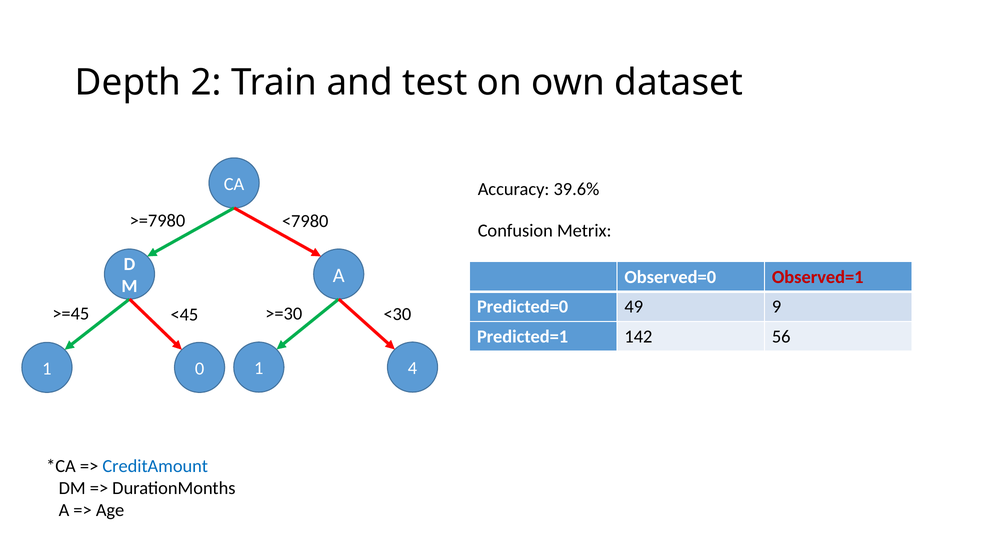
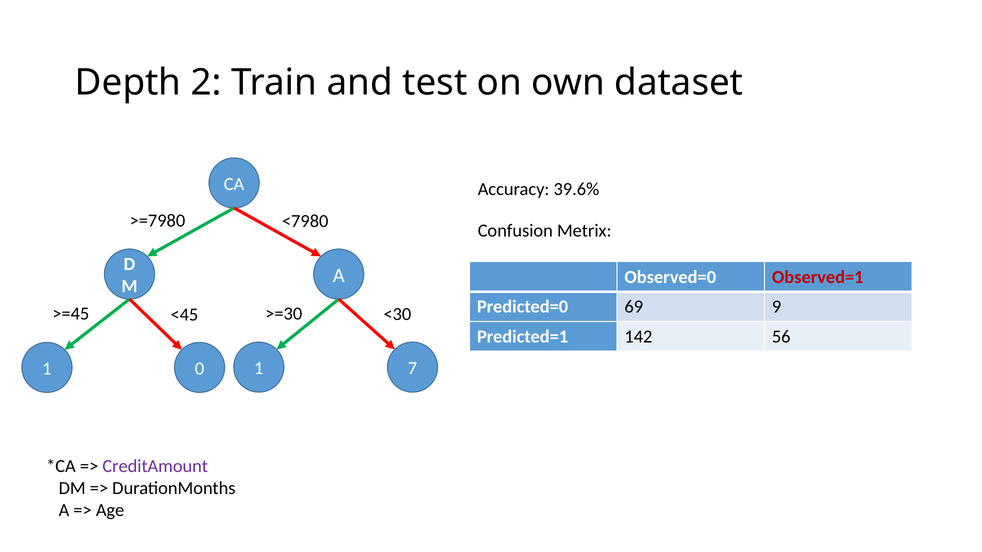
49: 49 -> 69 (634, 307)
4: 4 -> 7 (412, 369)
CreditAmount colour: blue -> purple (155, 466)
